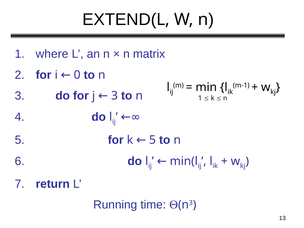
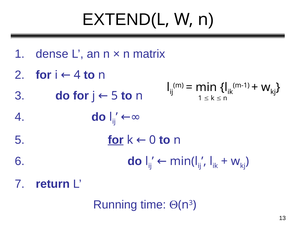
where: where -> dense (52, 54)
i 0: 0 -> 4 (77, 75)
j 3: 3 -> 5 (114, 96)
for underline: none -> present (116, 140)
k 5: 5 -> 0 (153, 140)
